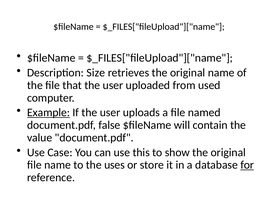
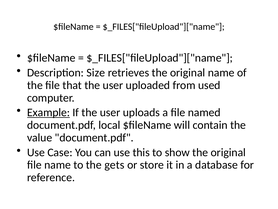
false: false -> local (109, 125)
uses: uses -> gets (114, 165)
for underline: present -> none (247, 165)
